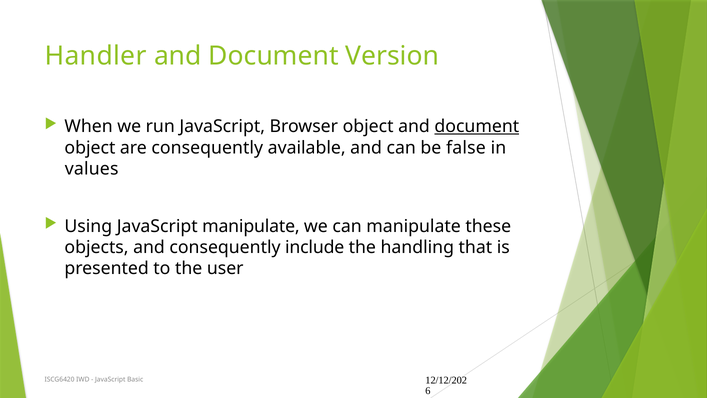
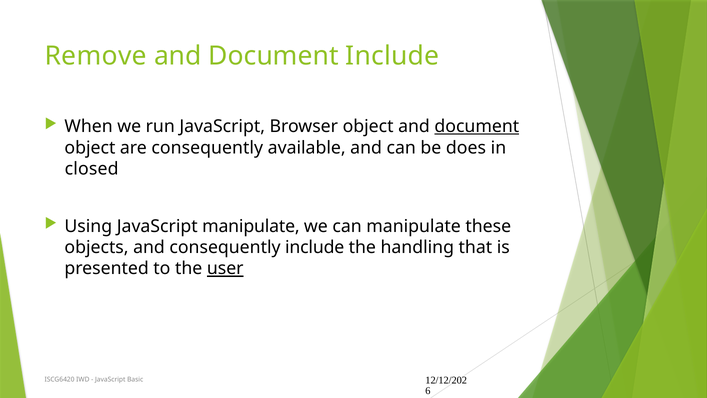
Handler: Handler -> Remove (96, 56)
Document Version: Version -> Include (392, 56)
false: false -> does (466, 148)
values: values -> closed (92, 169)
user underline: none -> present (225, 268)
